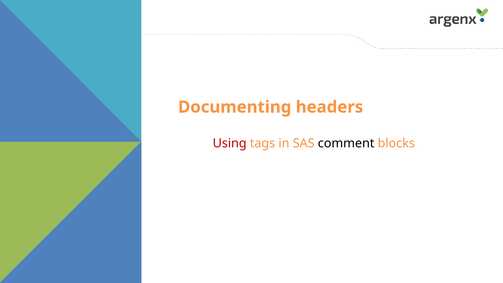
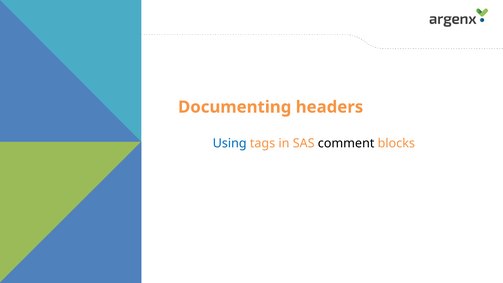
Using colour: red -> blue (230, 143)
